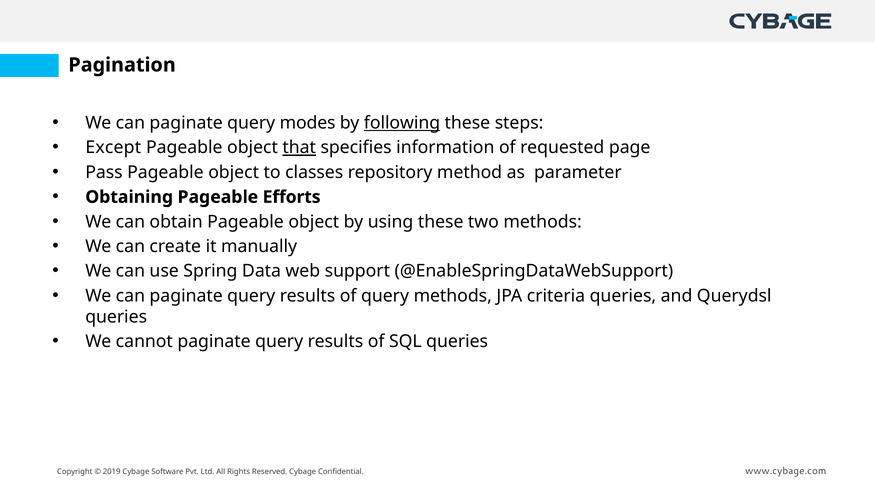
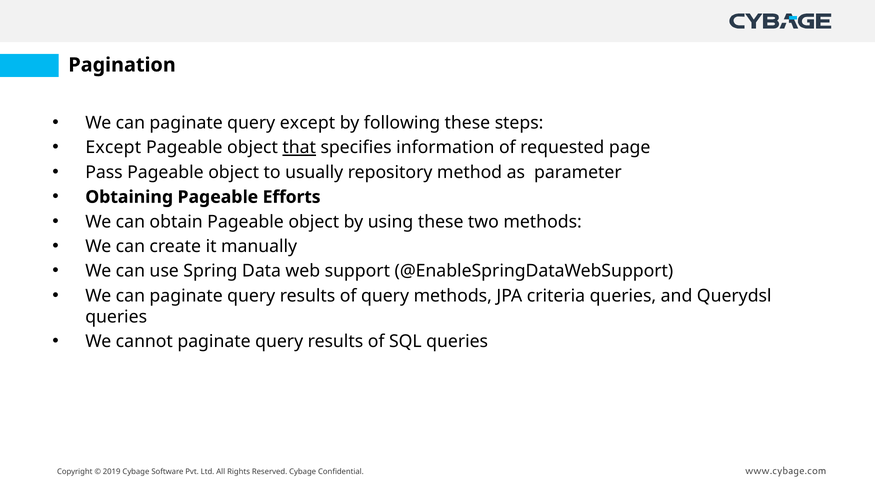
query modes: modes -> except (308, 123)
following underline: present -> none (402, 123)
classes: classes -> usually (314, 172)
